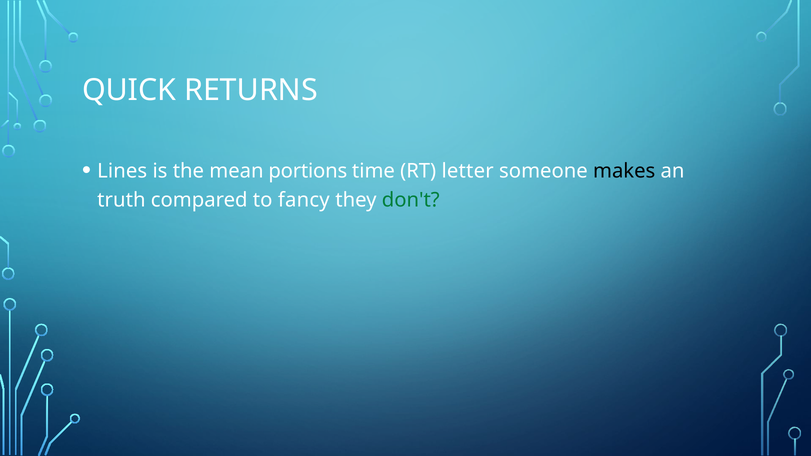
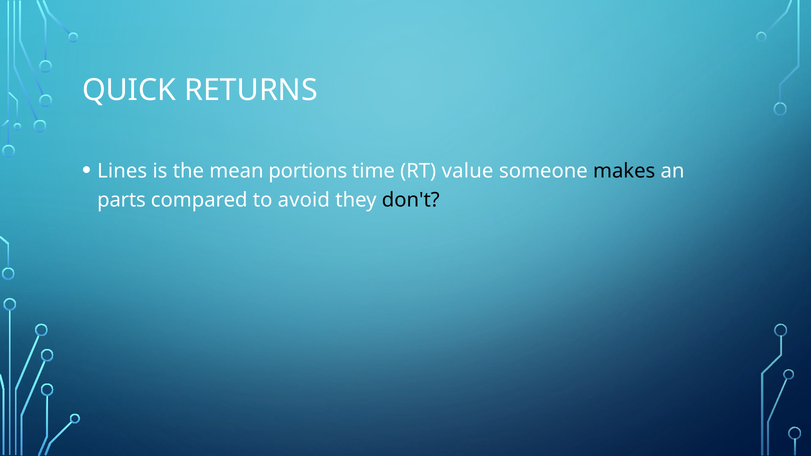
letter: letter -> value (468, 171)
truth: truth -> parts (122, 200)
fancy: fancy -> avoid (304, 200)
don't colour: green -> black (411, 200)
